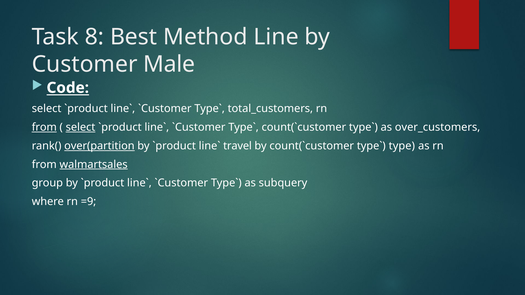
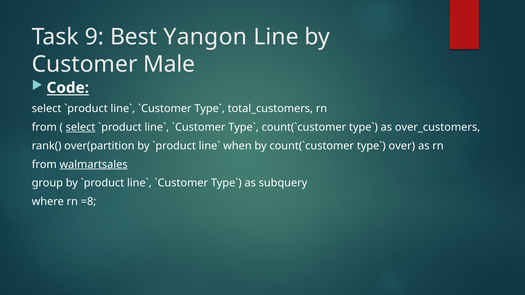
8: 8 -> 9 (94, 37)
Method: Method -> Yangon (205, 37)
from underline: present -> none (44, 127)
over(partition underline: present -> none (99, 146)
travel: travel -> when (237, 146)
type: type -> over (402, 146)
=9: =9 -> =8 (89, 202)
